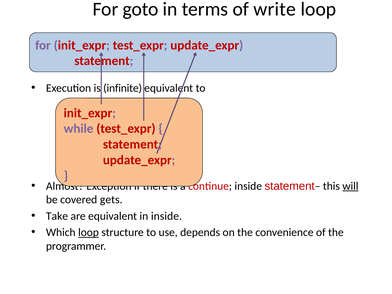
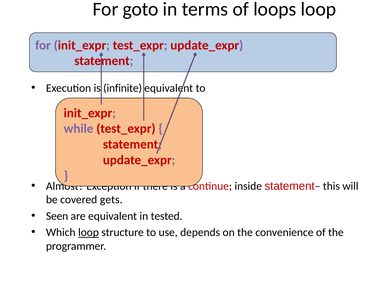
write: write -> loops (275, 9)
will underline: present -> none (350, 186)
Take: Take -> Seen (57, 216)
in inside: inside -> tested (167, 216)
